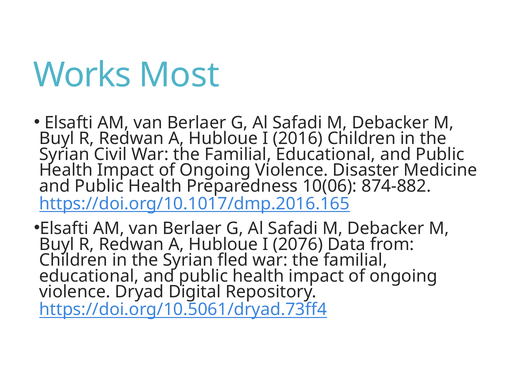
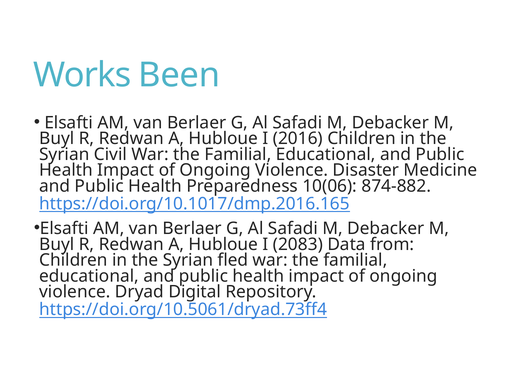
Most: Most -> Been (179, 75)
2076: 2076 -> 2083 (298, 244)
